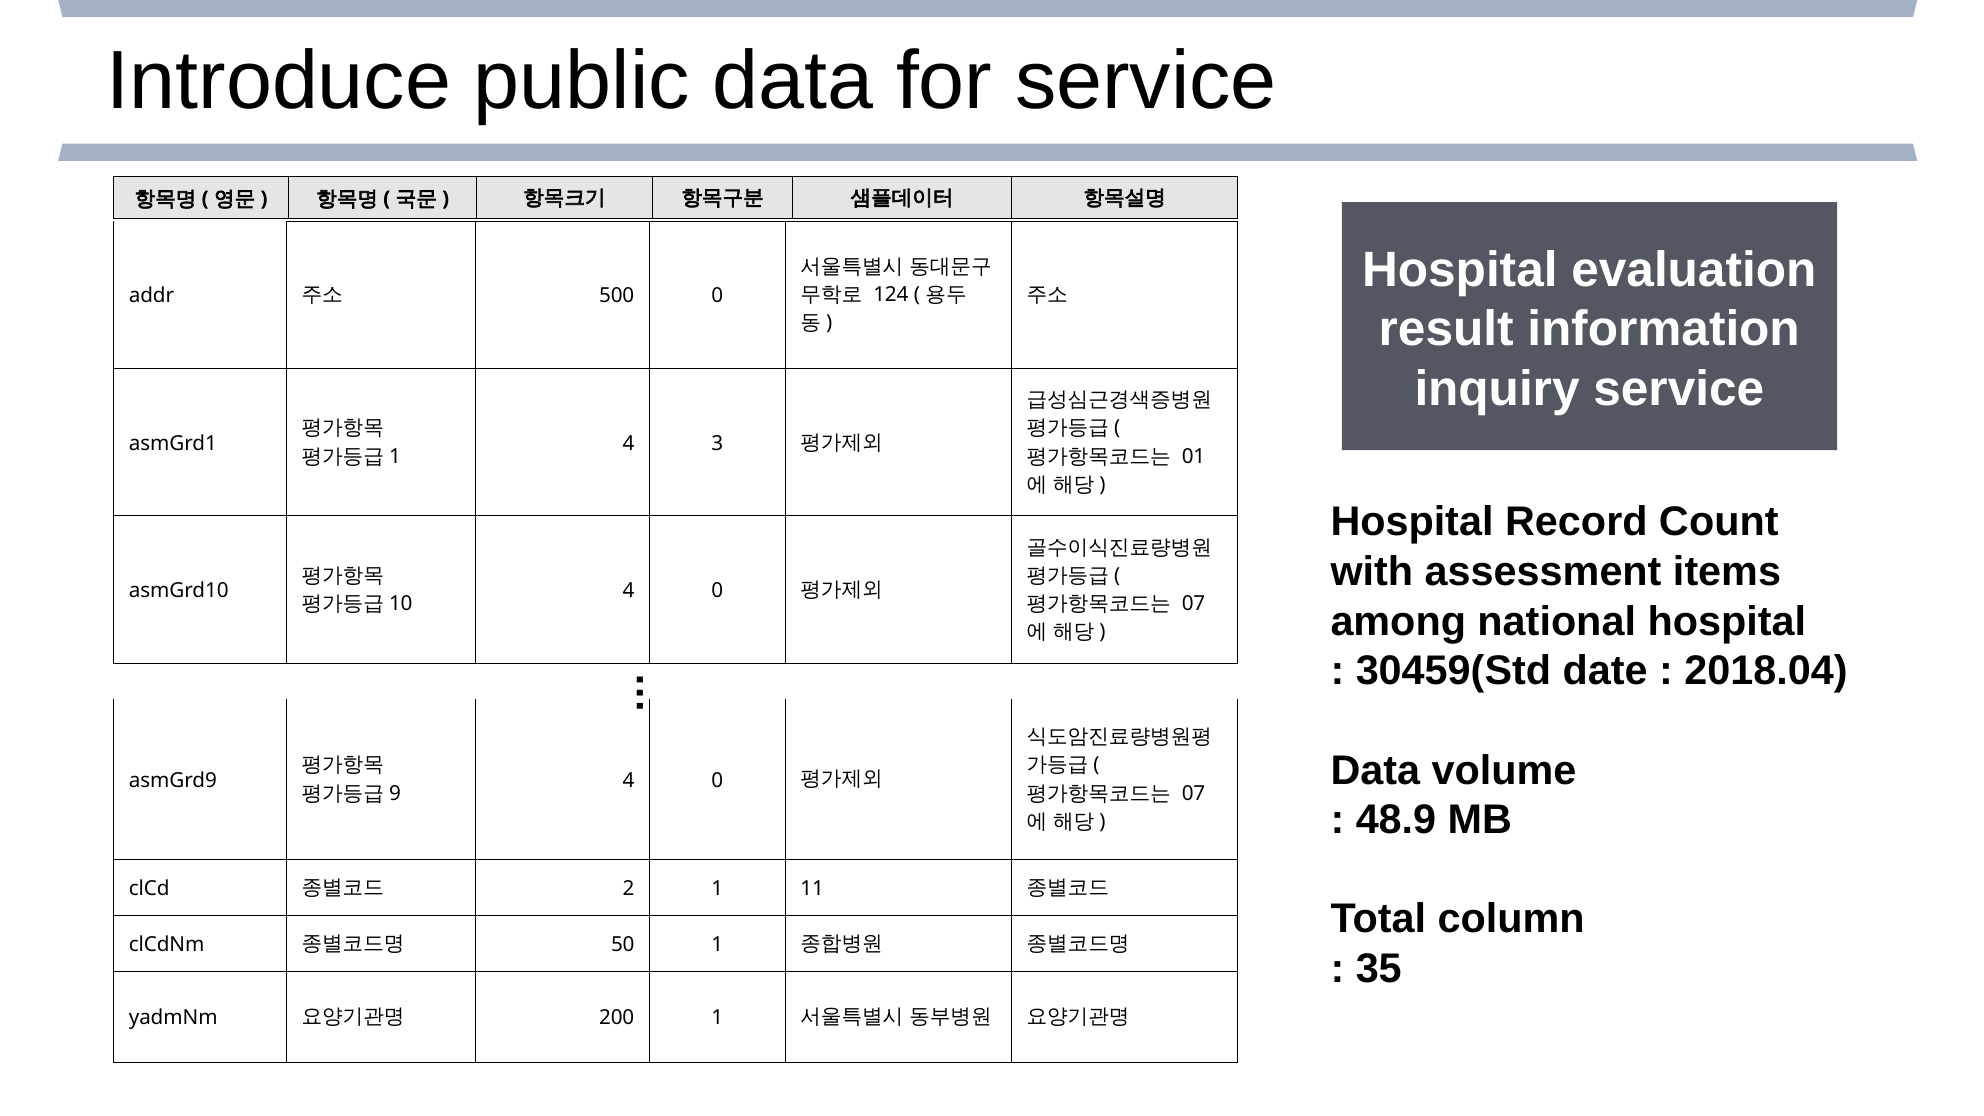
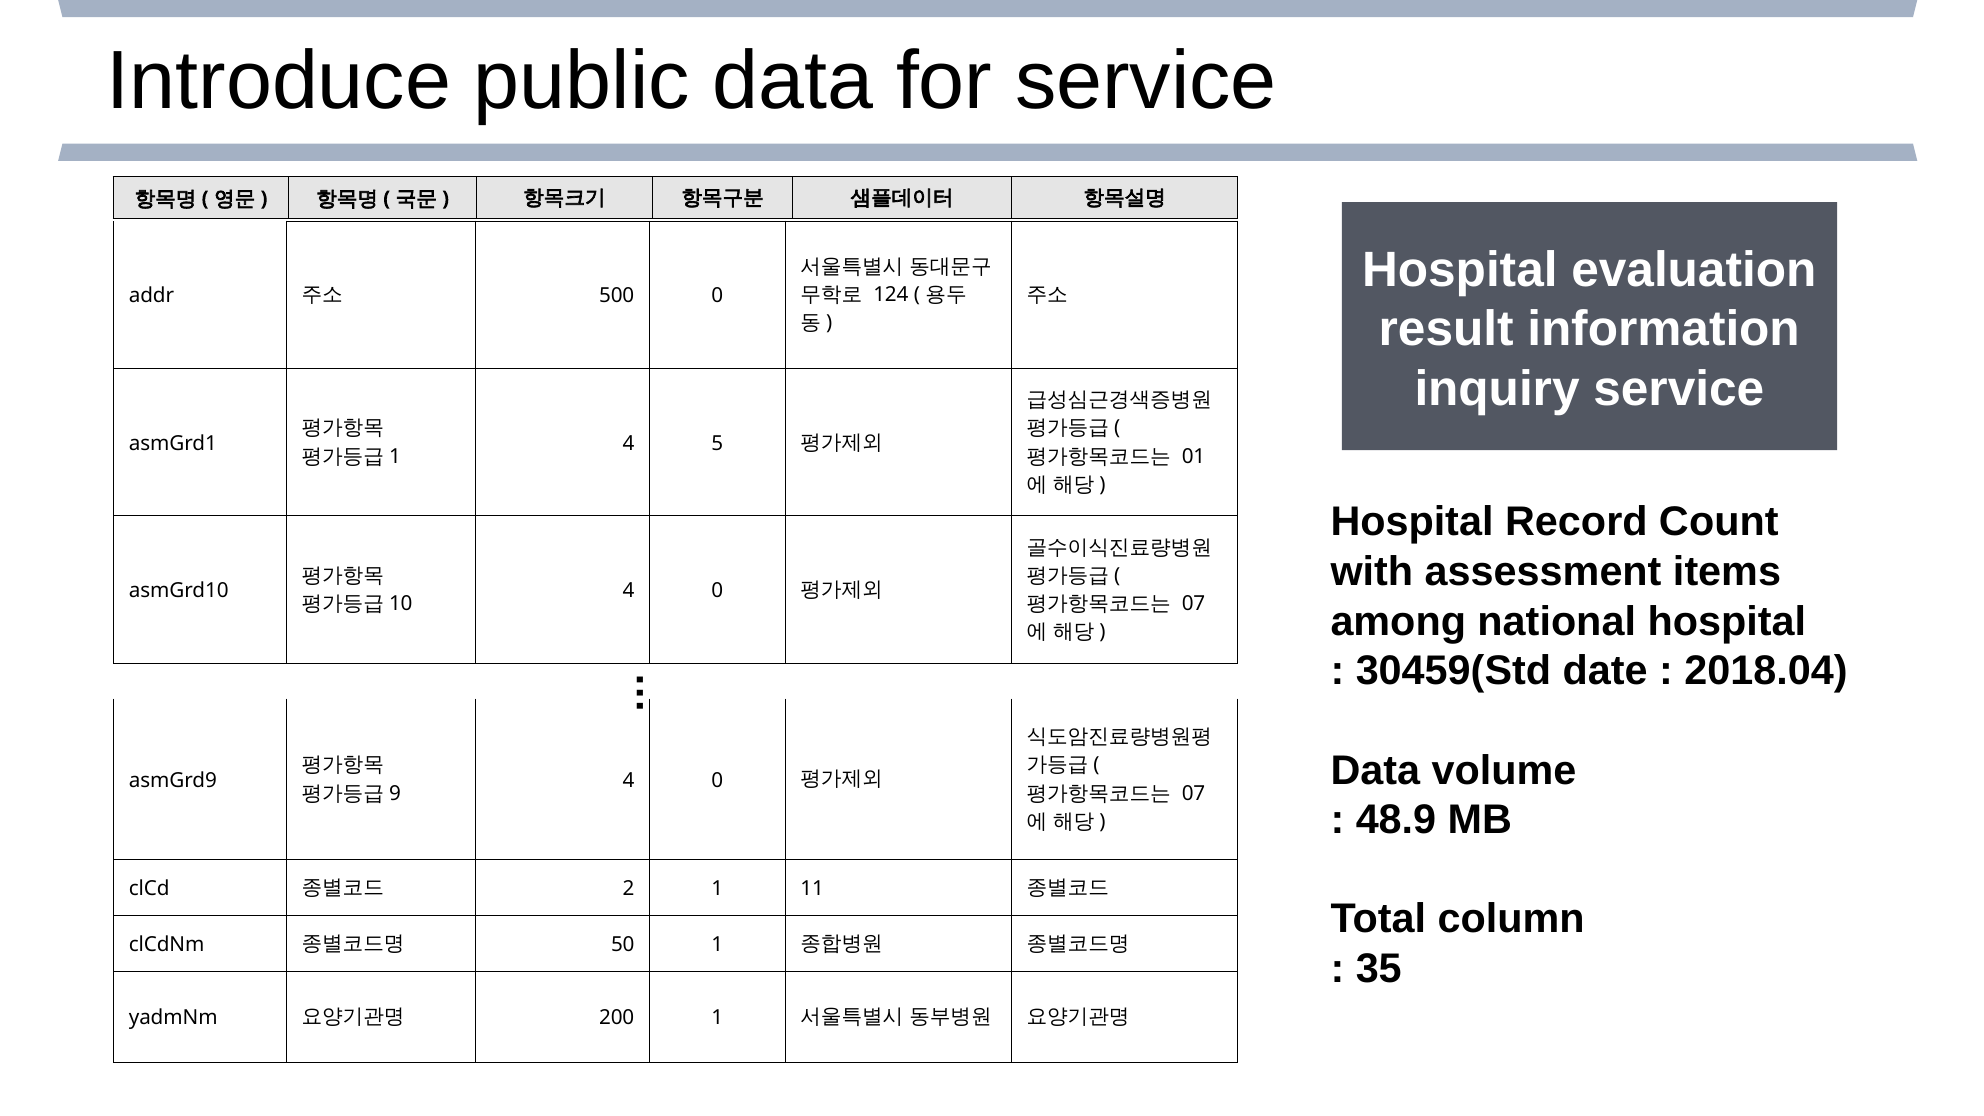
3: 3 -> 5 (717, 443)
